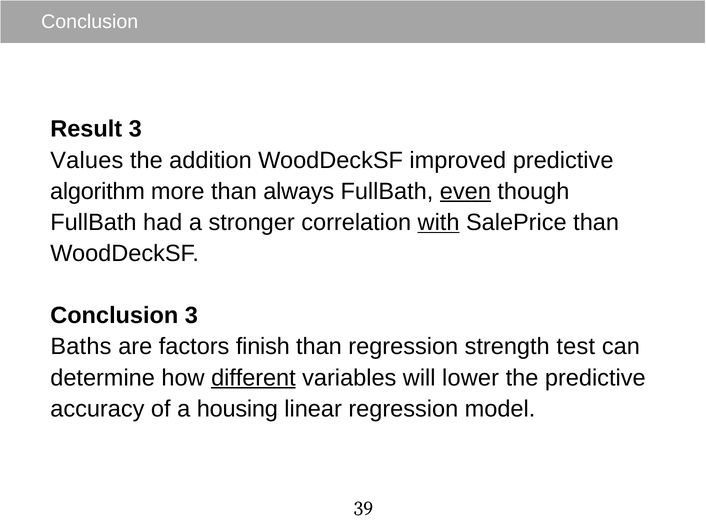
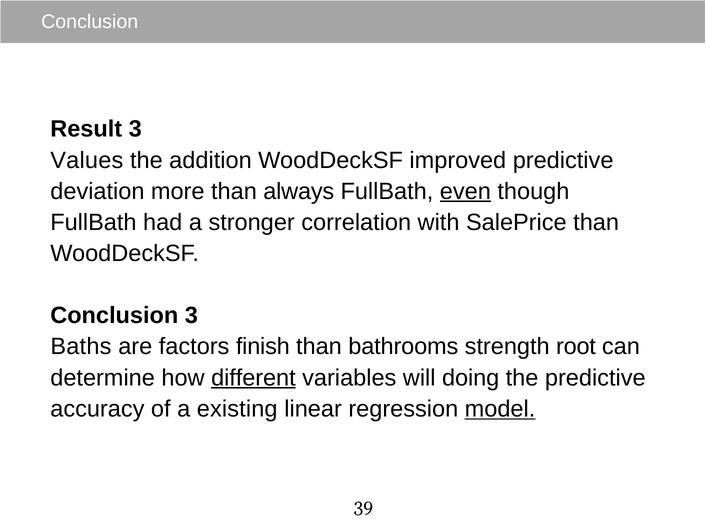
algorithm: algorithm -> deviation (97, 191)
with underline: present -> none (439, 222)
than regression: regression -> bathrooms (403, 346)
test: test -> root (576, 346)
lower: lower -> doing (471, 377)
housing: housing -> existing (237, 408)
model underline: none -> present (500, 408)
